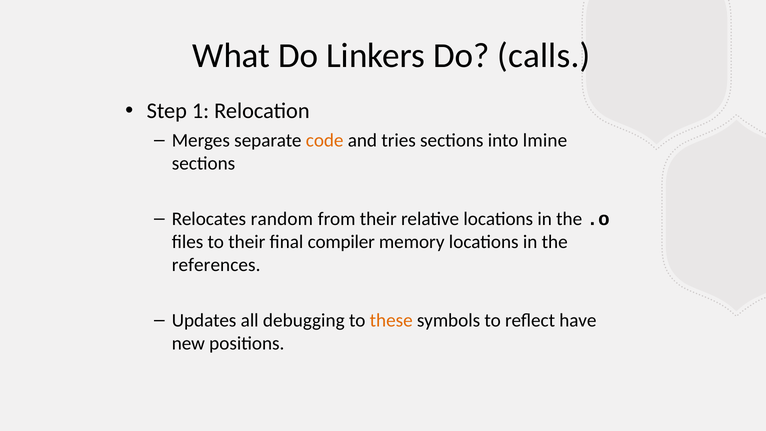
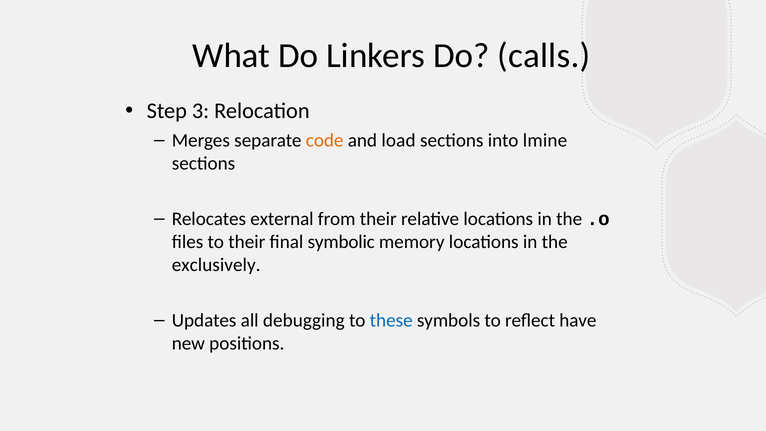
1: 1 -> 3 (201, 111)
tries: tries -> load (399, 140)
random: random -> external (282, 219)
compiler: compiler -> symbolic (341, 242)
references: references -> exclusively (216, 265)
these colour: orange -> blue (391, 320)
